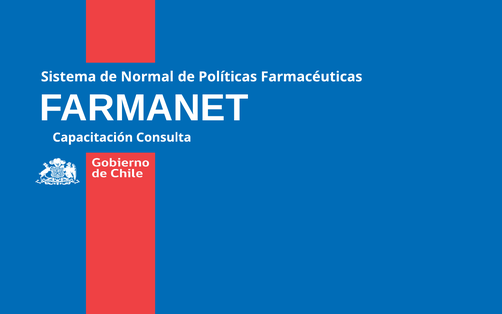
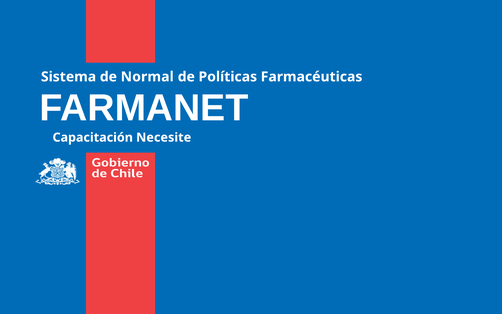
Consulta: Consulta -> Necesite (164, 137)
